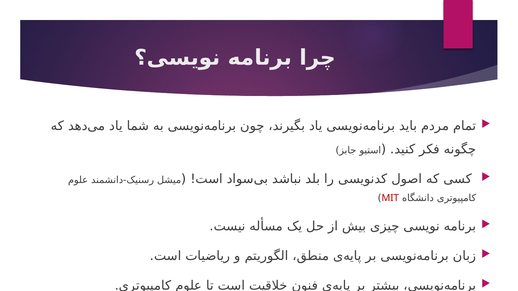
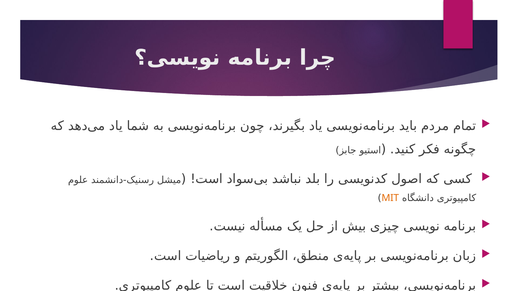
MIT colour: red -> orange (390, 198)
